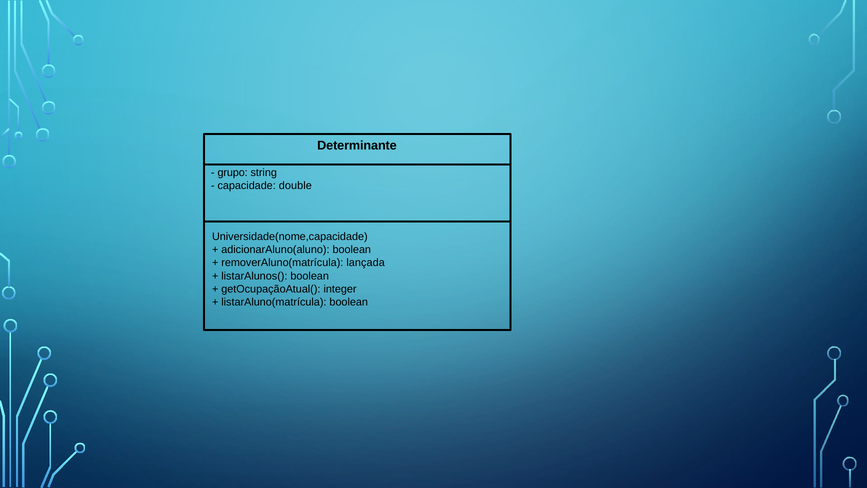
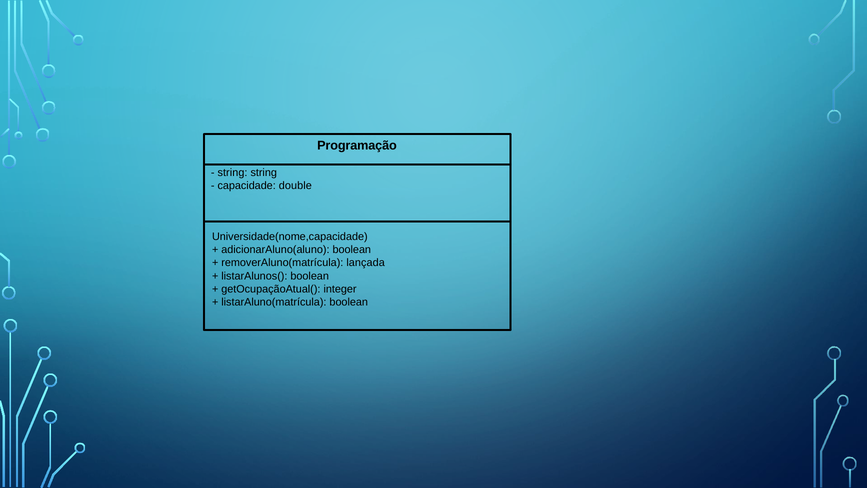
Determinante: Determinante -> Programação (357, 146)
grupo: grupo -> string (233, 173)
